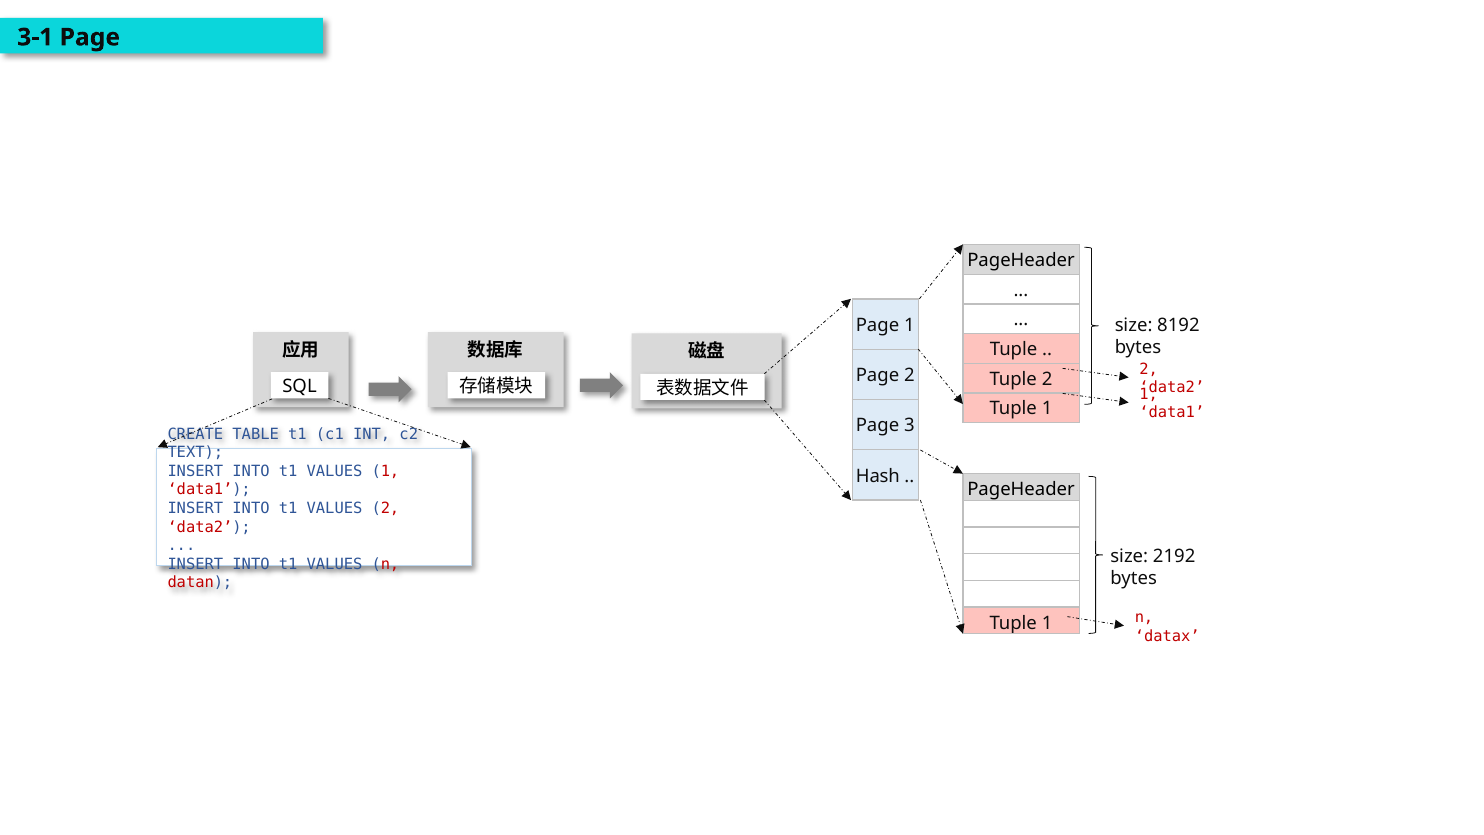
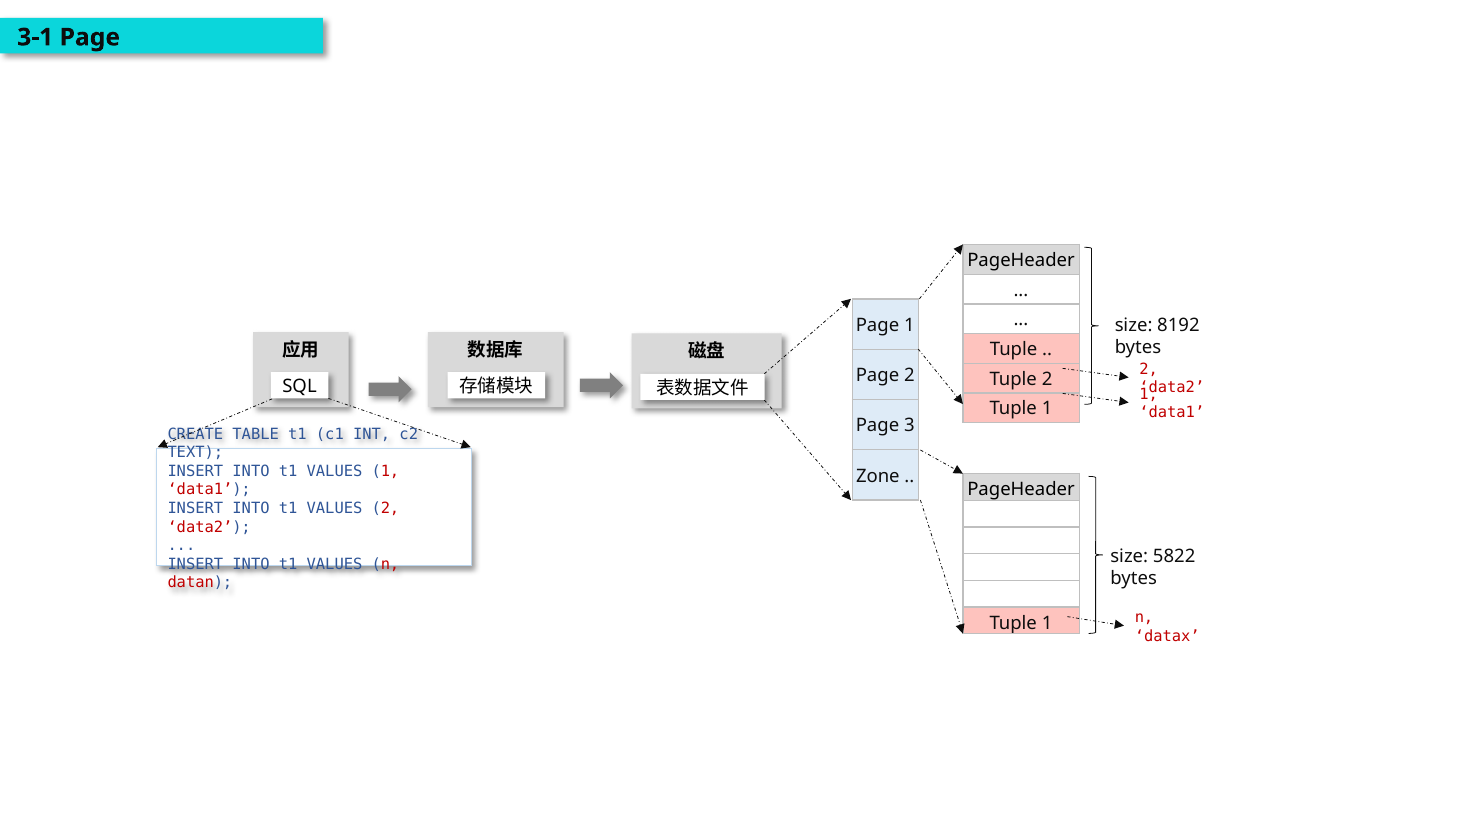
Hash: Hash -> Zone (878, 476)
2192: 2192 -> 5822 (1174, 556)
